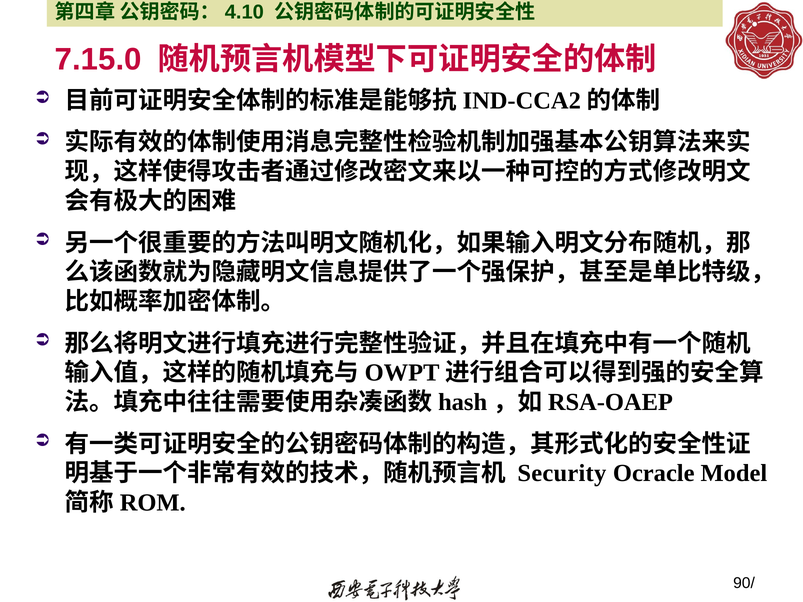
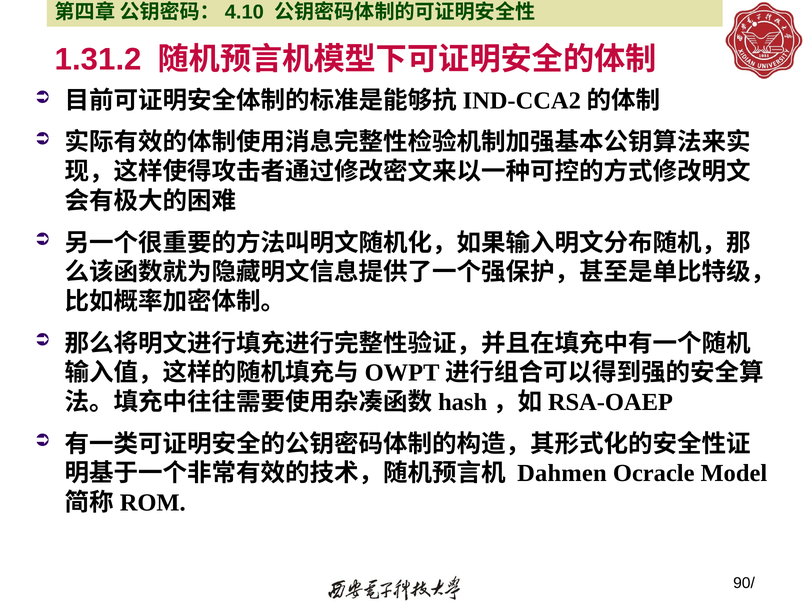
7.15.0: 7.15.0 -> 1.31.2 (98, 60)
Security: Security -> Dahmen (562, 474)
